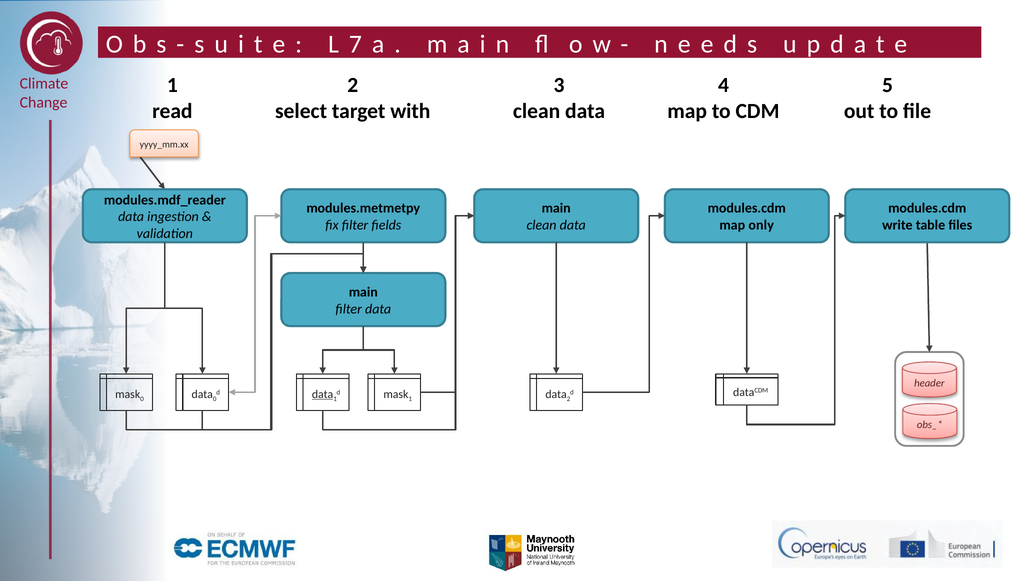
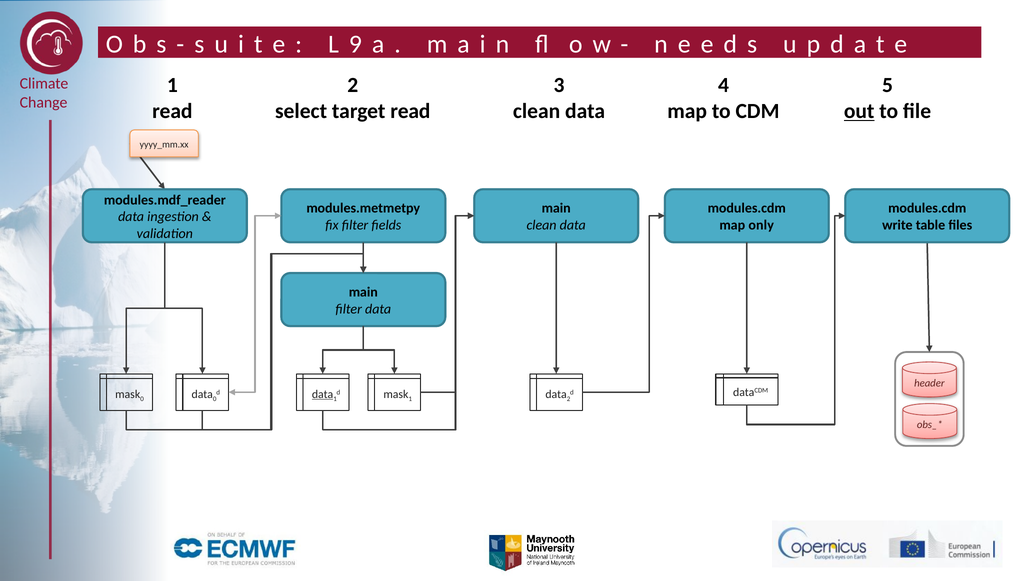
7: 7 -> 9 (355, 44)
target with: with -> read (410, 111)
out underline: none -> present (859, 111)
